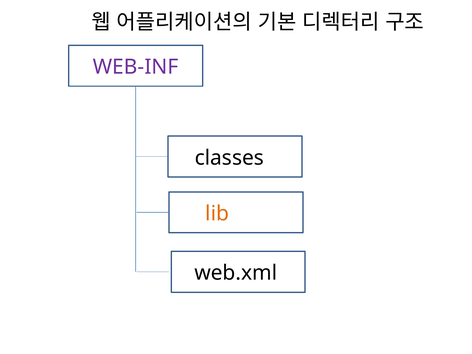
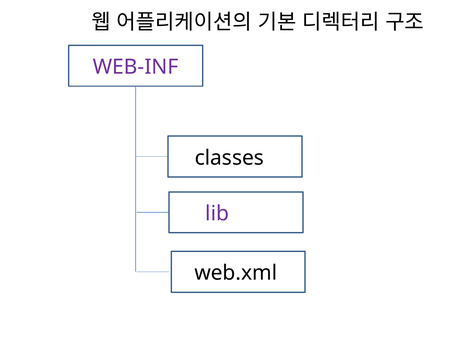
lib colour: orange -> purple (217, 214)
